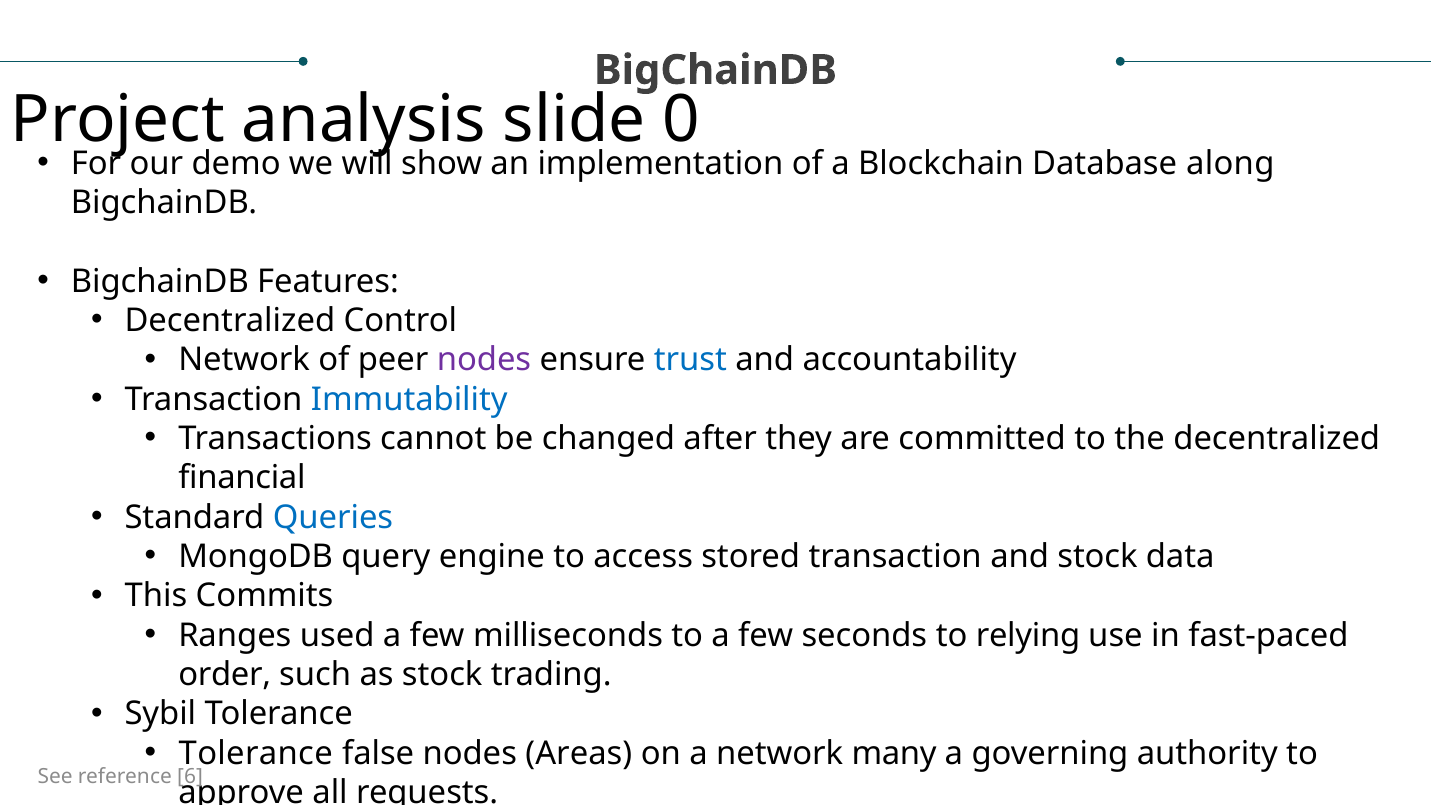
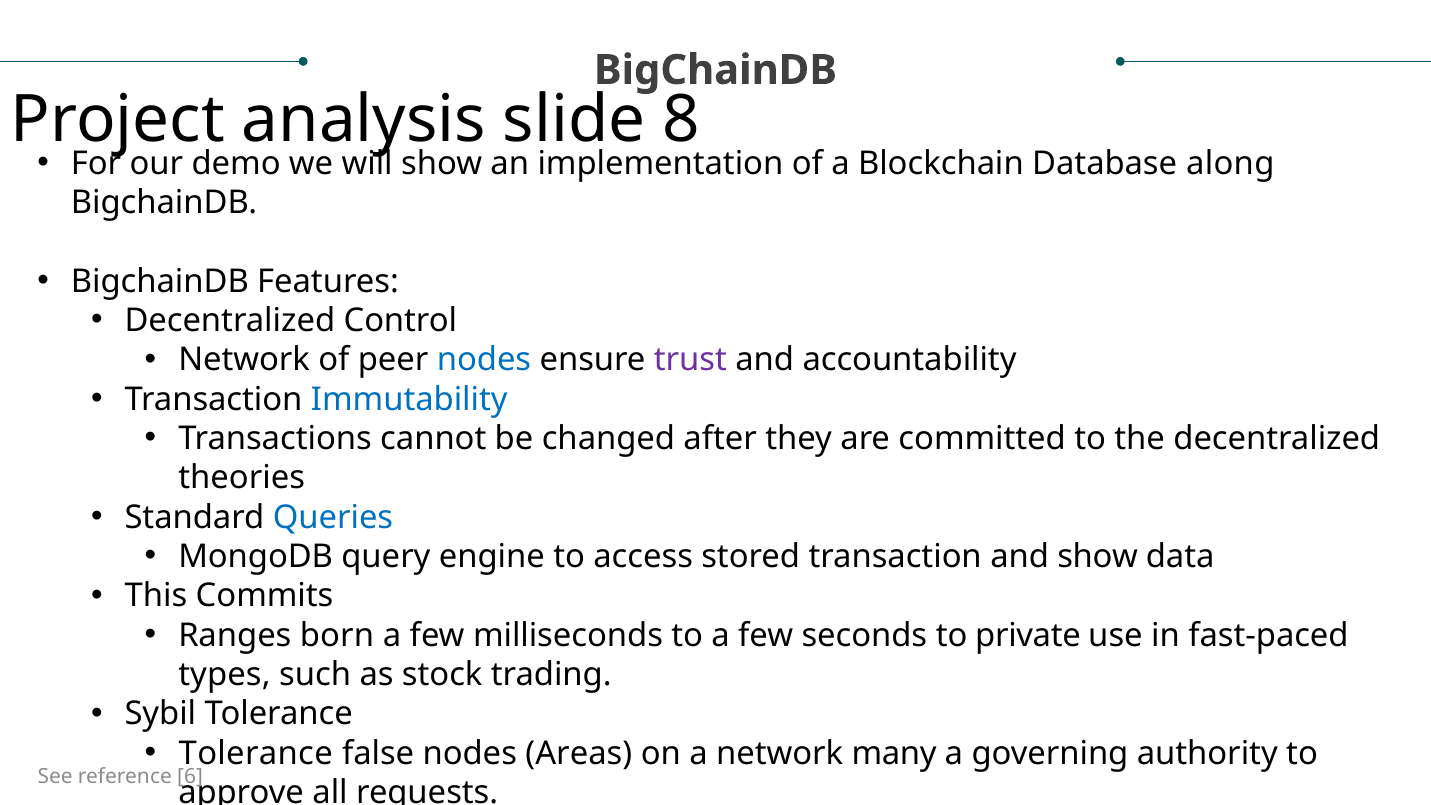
0: 0 -> 8 (681, 120)
nodes colour: purple -> blue (484, 360)
trust colour: blue -> purple (690, 360)
financial: financial -> theories (242, 478)
and stock: stock -> show (1098, 557)
used: used -> born (337, 635)
relying: relying -> private (1028, 635)
order: order -> types (224, 675)
